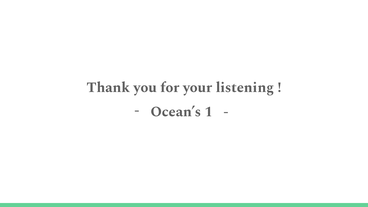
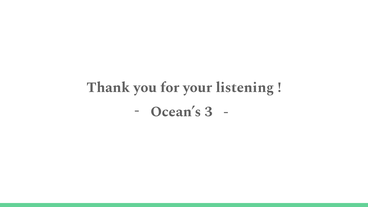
1: 1 -> 3 (209, 112)
